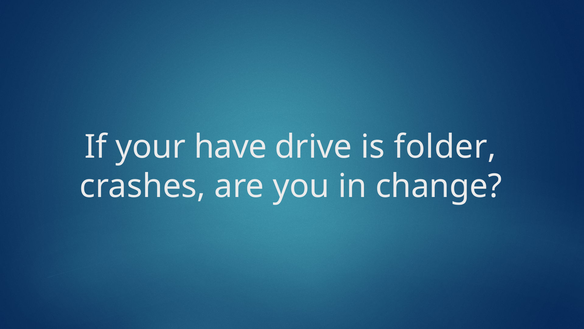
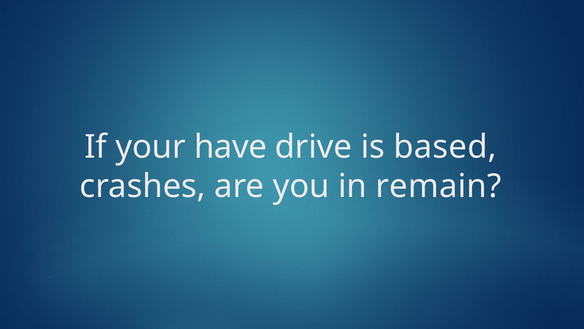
folder: folder -> based (445, 147)
change: change -> remain (438, 186)
